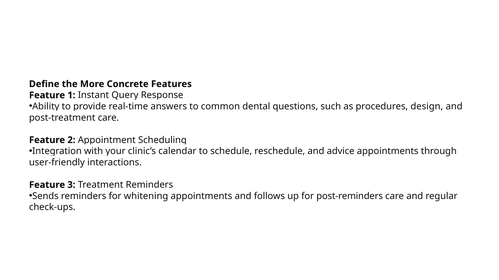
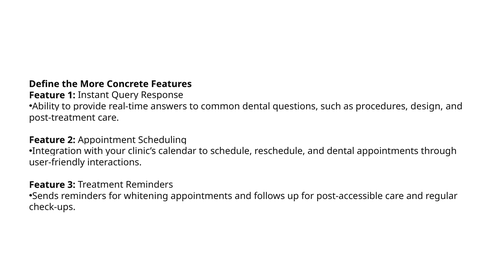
and advice: advice -> dental (341, 152)
post-reminders: post-reminders -> post-accessible (350, 196)
